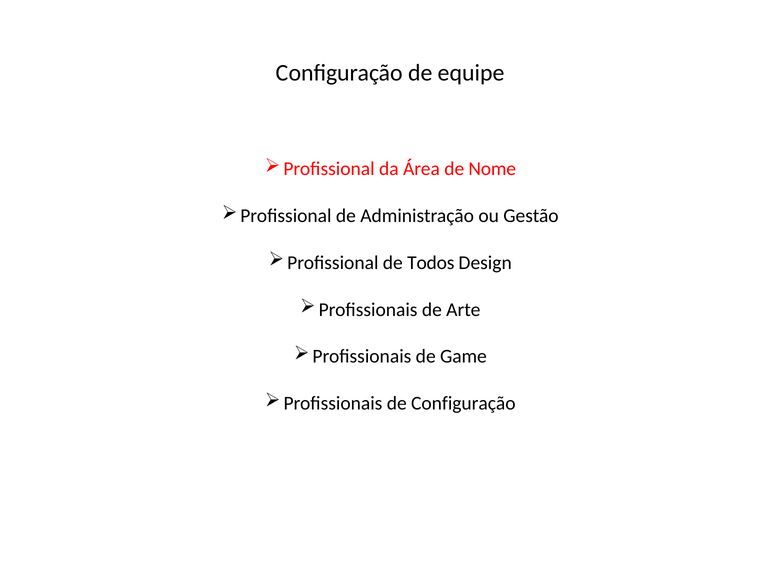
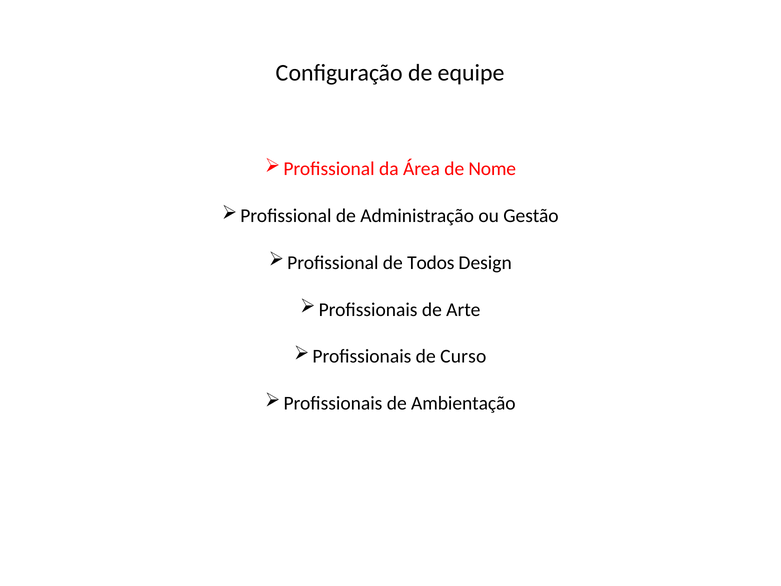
Game: Game -> Curso (463, 356)
de Configuração: Configuração -> Ambientação (463, 403)
